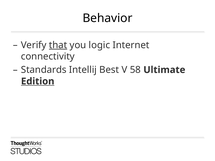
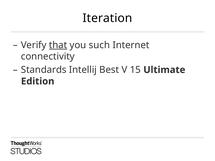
Behavior: Behavior -> Iteration (107, 18)
logic: logic -> such (99, 45)
58: 58 -> 15 (135, 70)
Edition underline: present -> none (38, 81)
